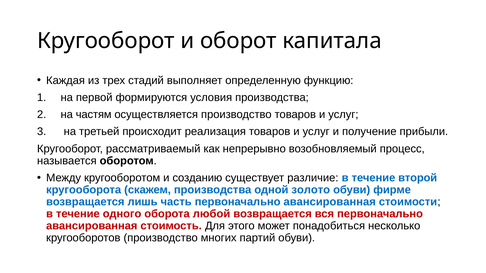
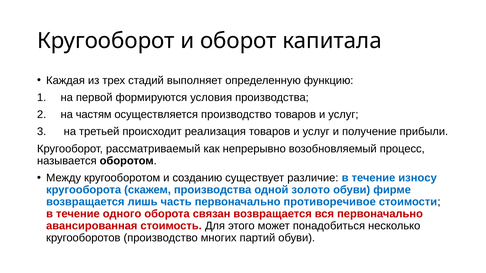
второй: второй -> износу (418, 178)
часть первоначально авансированная: авансированная -> противоречивое (330, 202)
любой: любой -> связан (212, 214)
